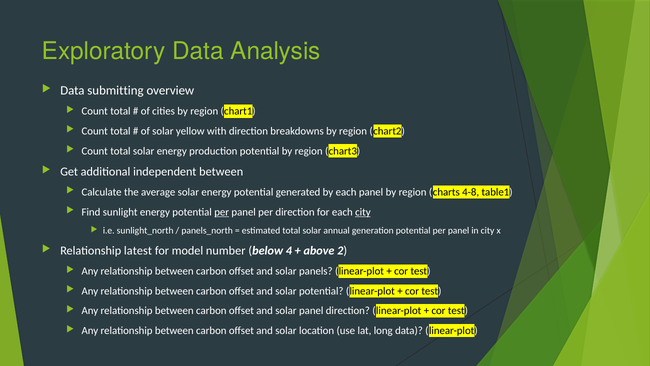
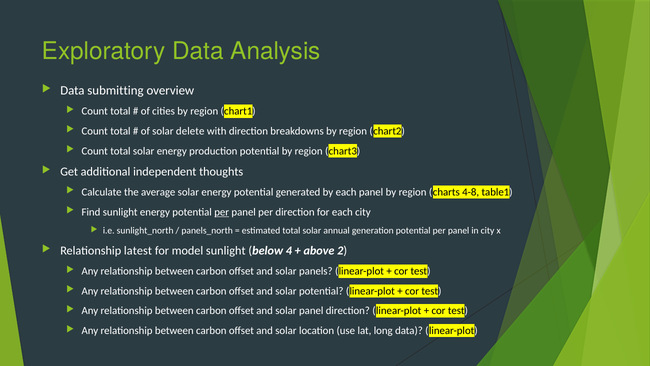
yellow: yellow -> delete (190, 131)
independent between: between -> thoughts (221, 171)
city underline: present -> none (363, 212)
model number: number -> sunlight (226, 251)
